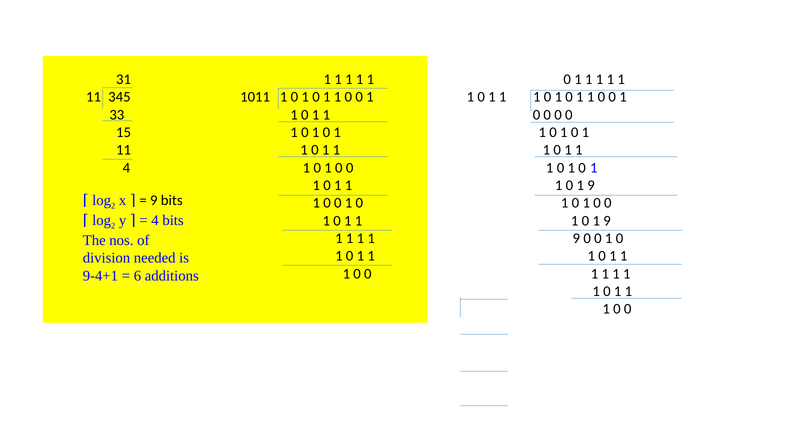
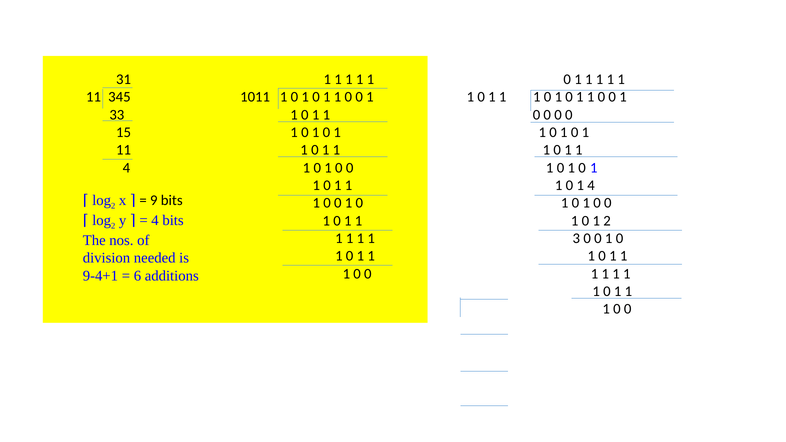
9: 9 -> 4 (591, 185)
9: 9 -> 2 (607, 221)
1 1 9: 9 -> 3 (576, 238)
